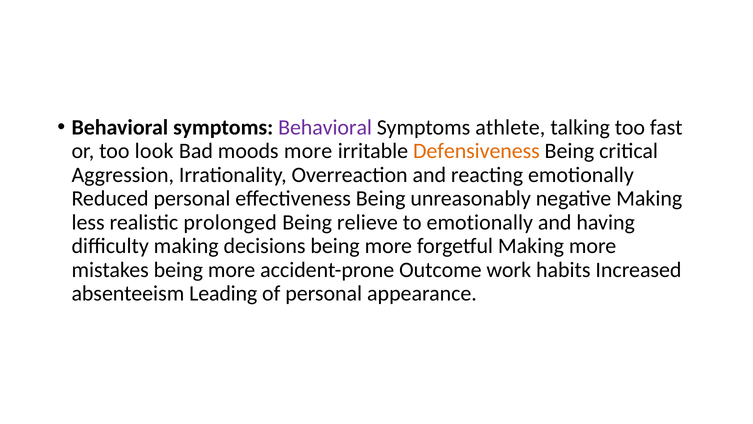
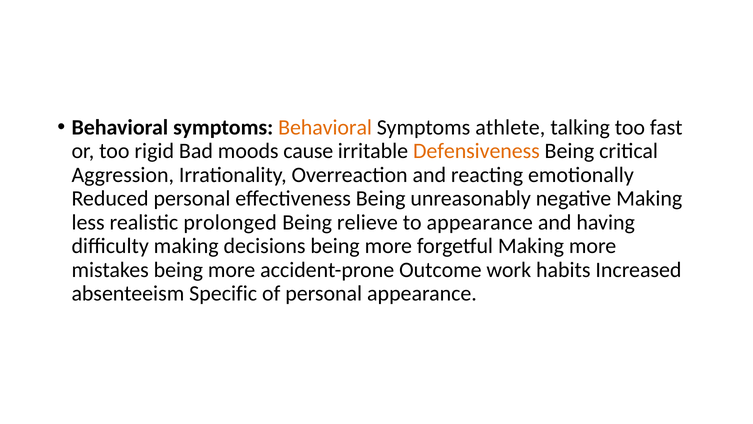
Behavioral colour: purple -> orange (325, 127)
look: look -> rigid (154, 151)
moods more: more -> cause (308, 151)
to emotionally: emotionally -> appearance (480, 222)
Leading: Leading -> Specific (223, 293)
